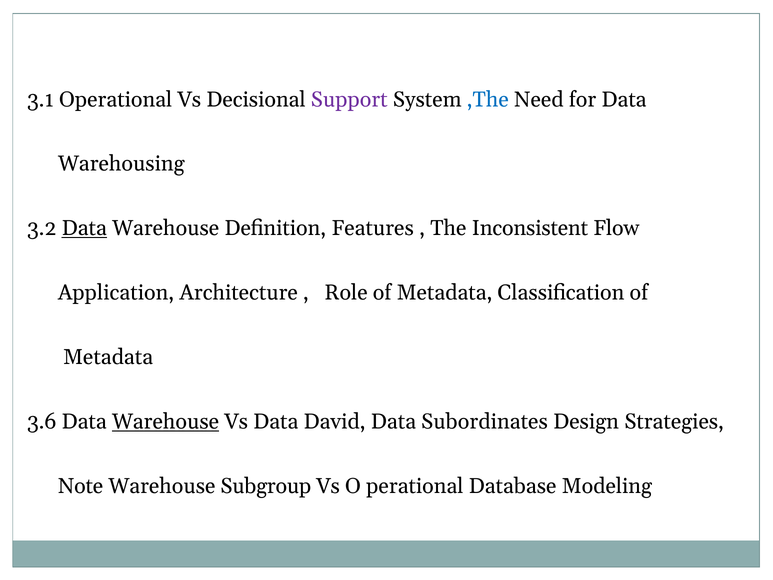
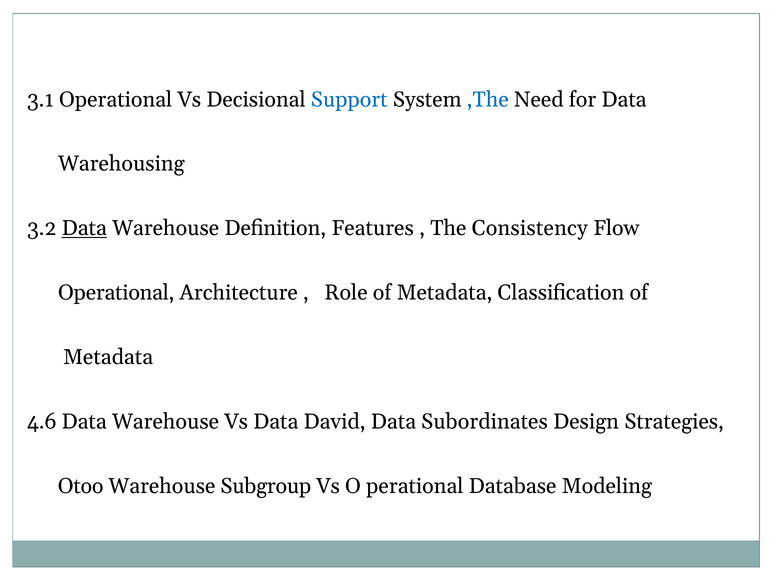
Support colour: purple -> blue (349, 99)
Inconsistent: Inconsistent -> Consistency (530, 228)
Application: Application -> Operational (116, 293)
3.6: 3.6 -> 4.6 (42, 421)
Warehouse underline: present -> none (165, 421)
Note: Note -> Otoo (81, 486)
